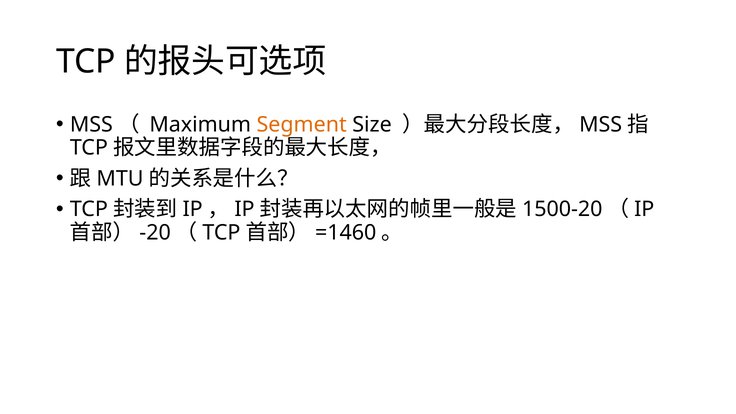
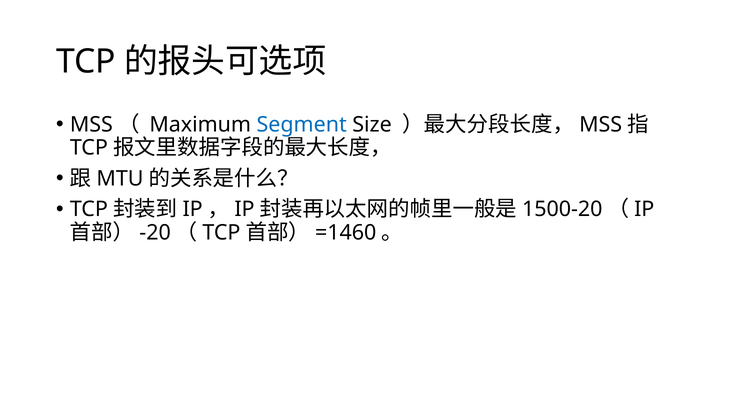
Segment colour: orange -> blue (302, 124)
